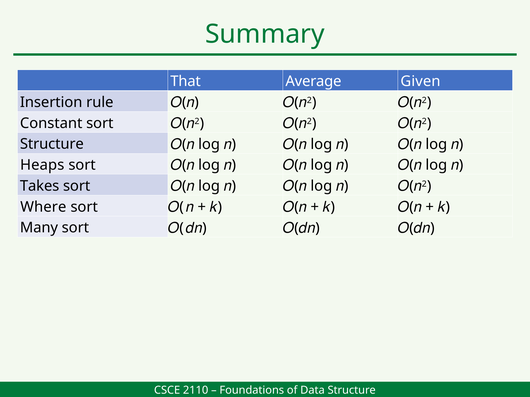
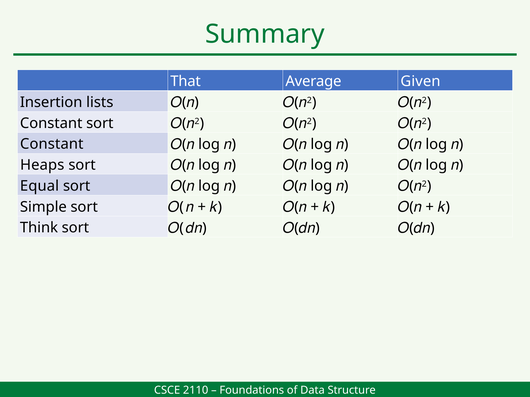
rule: rule -> lists (100, 102)
Structure: Structure -> Constant (52, 144)
Takes: Takes -> Equal (40, 186)
Where: Where -> Simple (43, 207)
Many: Many -> Think (39, 228)
